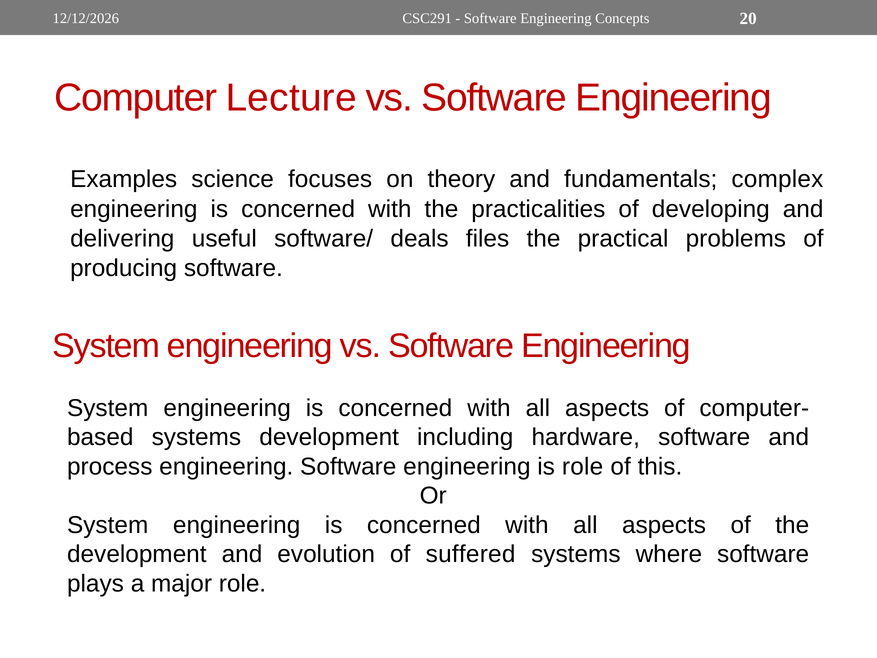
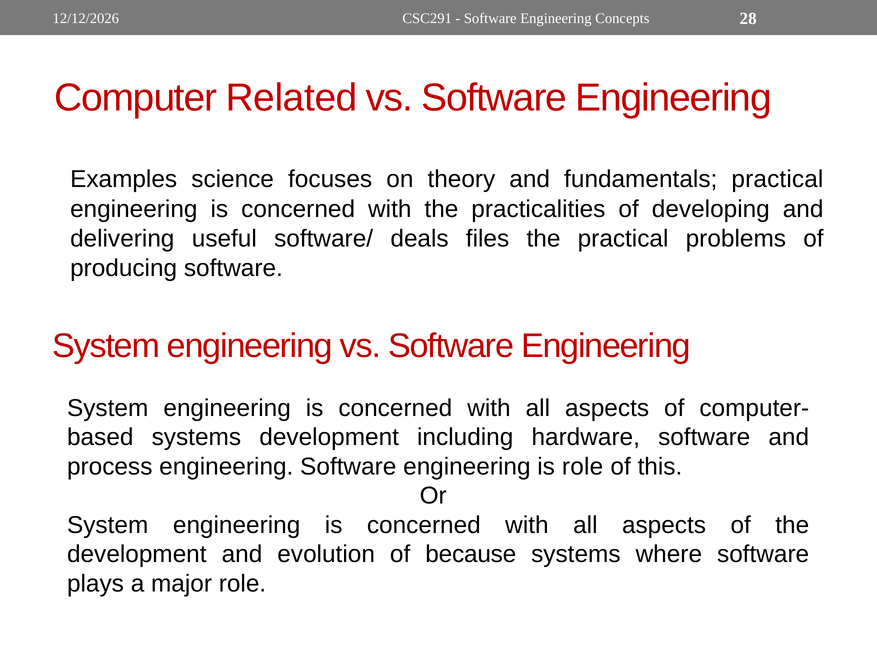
20: 20 -> 28 (748, 19)
Lecture: Lecture -> Related (292, 98)
fundamentals complex: complex -> practical (777, 179)
suffered: suffered -> because (471, 554)
